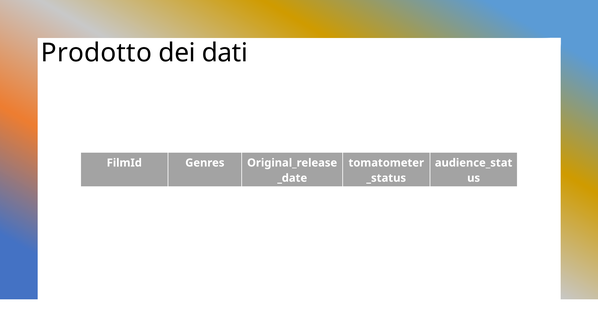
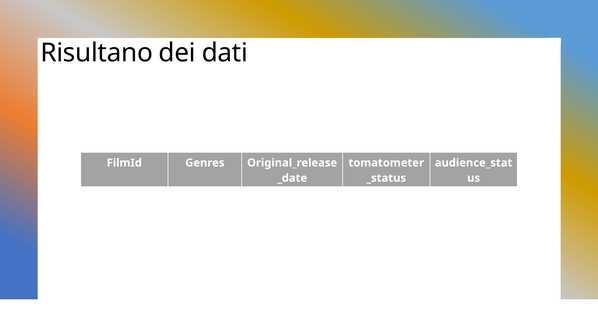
Prodotto: Prodotto -> Risultano (97, 53)
